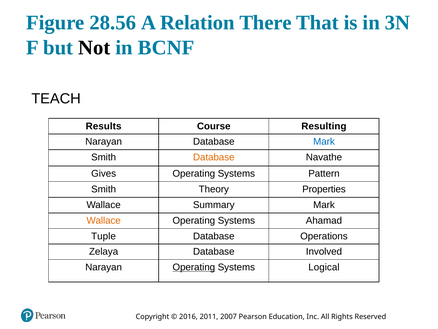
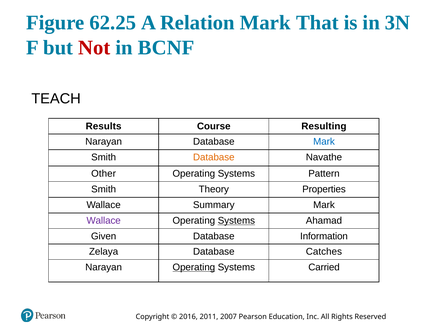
28.56: 28.56 -> 62.25 (113, 23)
Relation There: There -> Mark (265, 23)
Not colour: black -> red (94, 48)
Gives: Gives -> Other (104, 173)
Wallace colour: orange -> purple (104, 220)
Systems underline: none -> present (236, 220)
Tuple: Tuple -> Given (104, 236)
Operations: Operations -> Information (324, 236)
Involved: Involved -> Catches (324, 251)
Logical: Logical -> Carried (324, 267)
